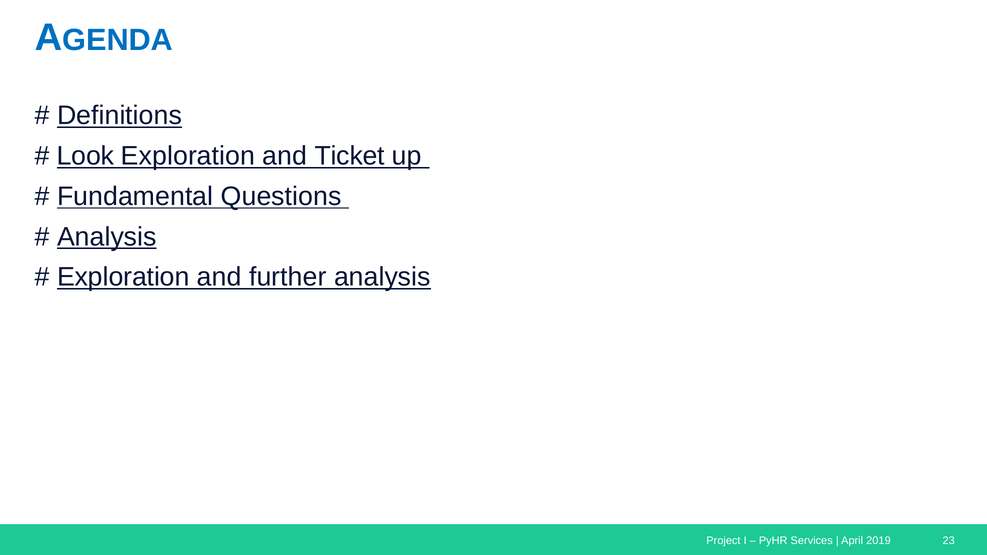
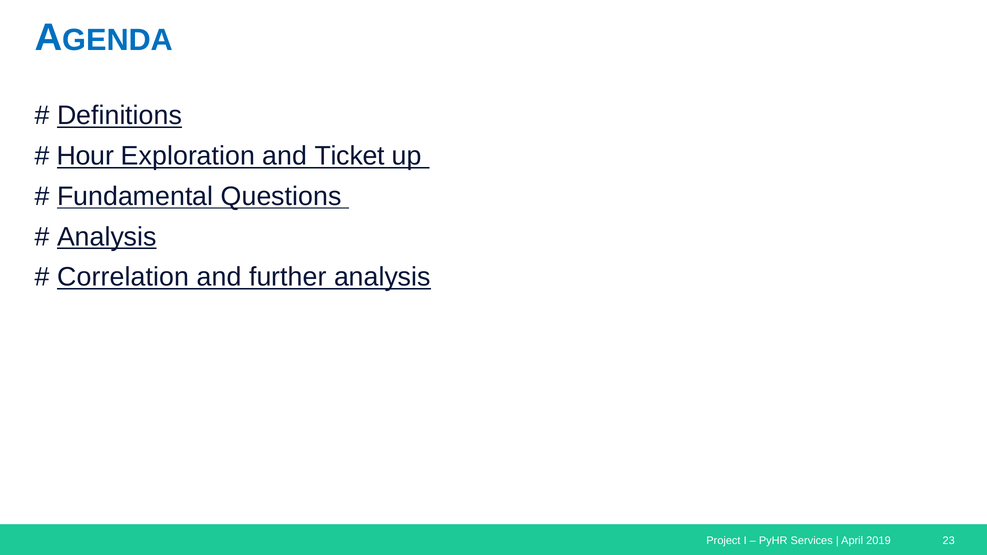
Look: Look -> Hour (85, 156)
Exploration: Exploration -> Correlation (123, 277)
